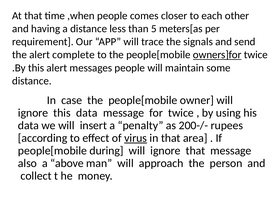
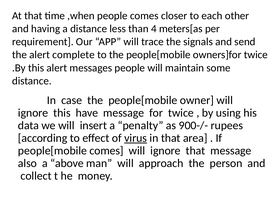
5: 5 -> 4 (154, 29)
owners]for underline: present -> none (217, 55)
this data: data -> have (87, 113)
200-/-: 200-/- -> 900-/- (193, 125)
people[mobile during: during -> comes (107, 151)
